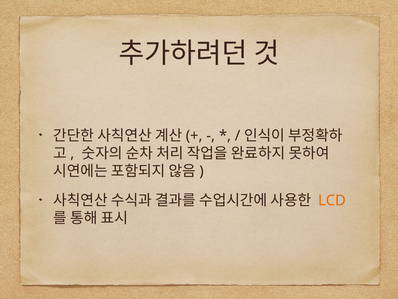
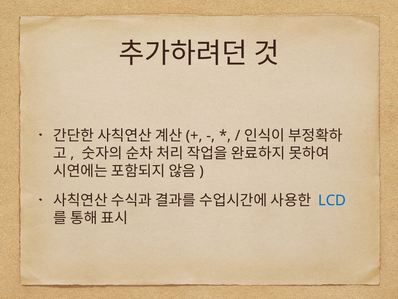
LCD colour: orange -> blue (332, 200)
